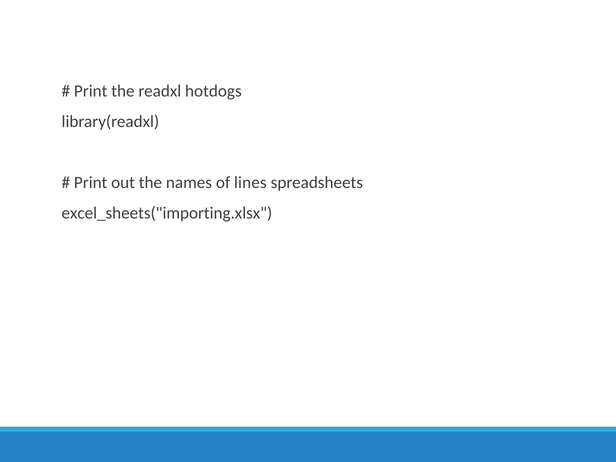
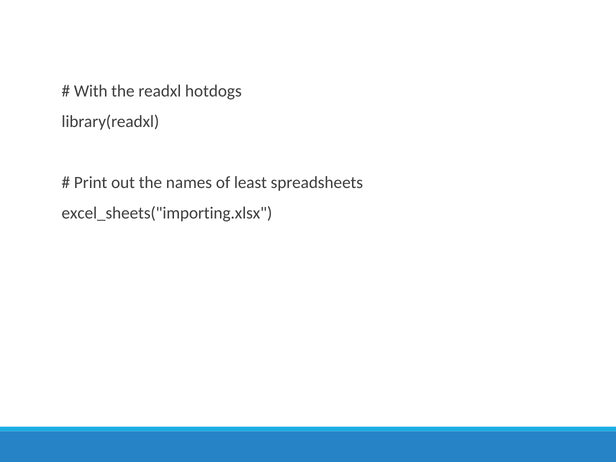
Print: Print -> With (91, 91)
lines: lines -> least (250, 183)
